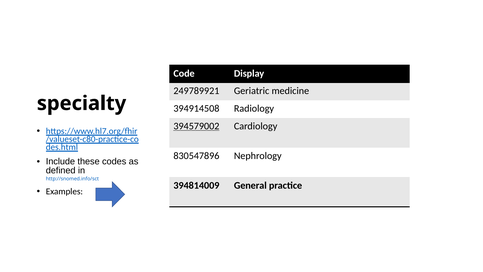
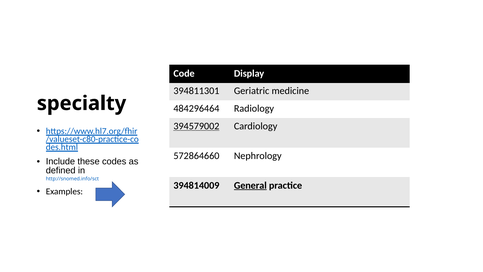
249789921: 249789921 -> 394811301 (196, 91)
394914508: 394914508 -> 484296464 (196, 108)
830547896: 830547896 -> 572864660 (196, 156)
General underline: none -> present (250, 185)
